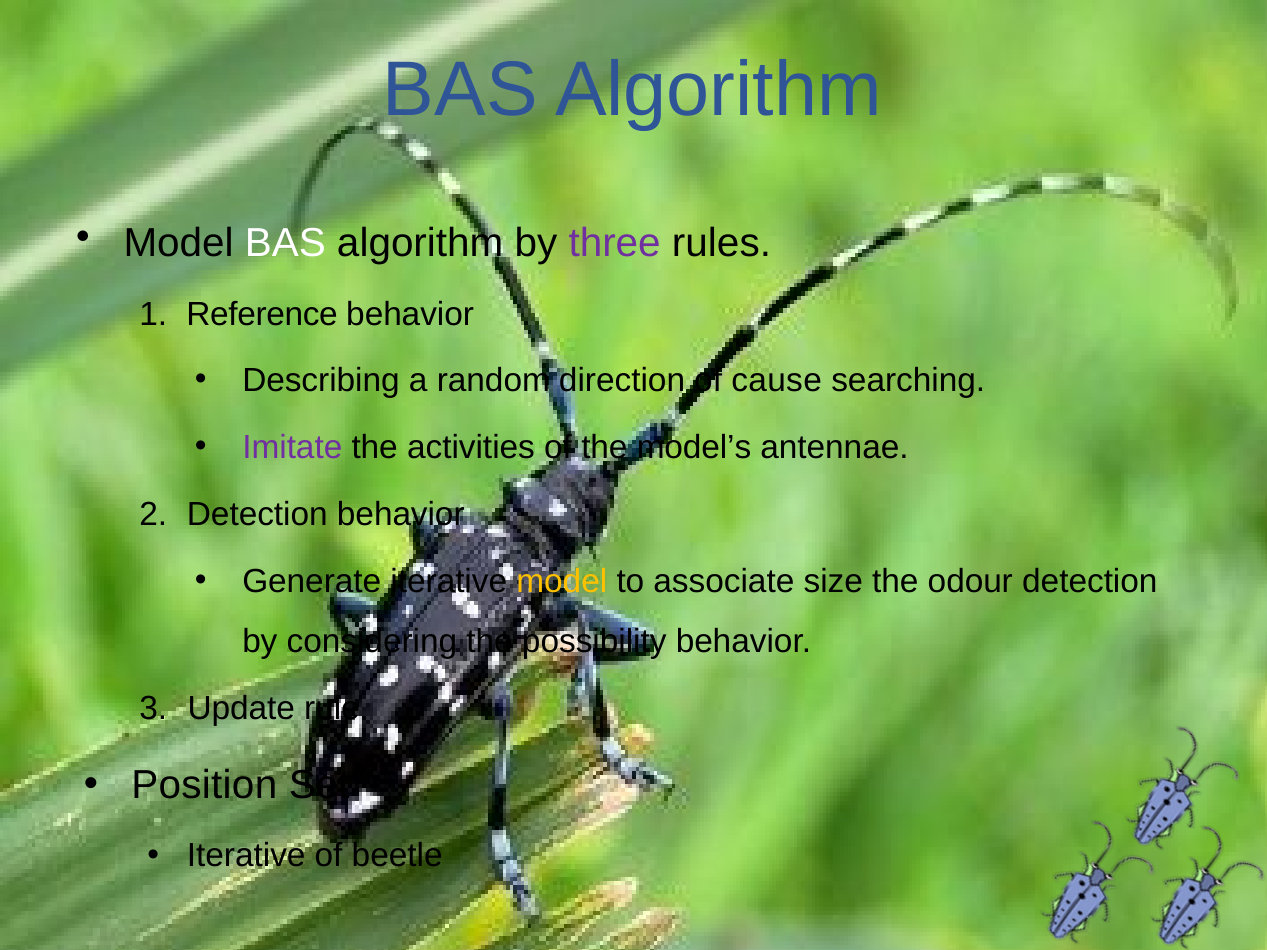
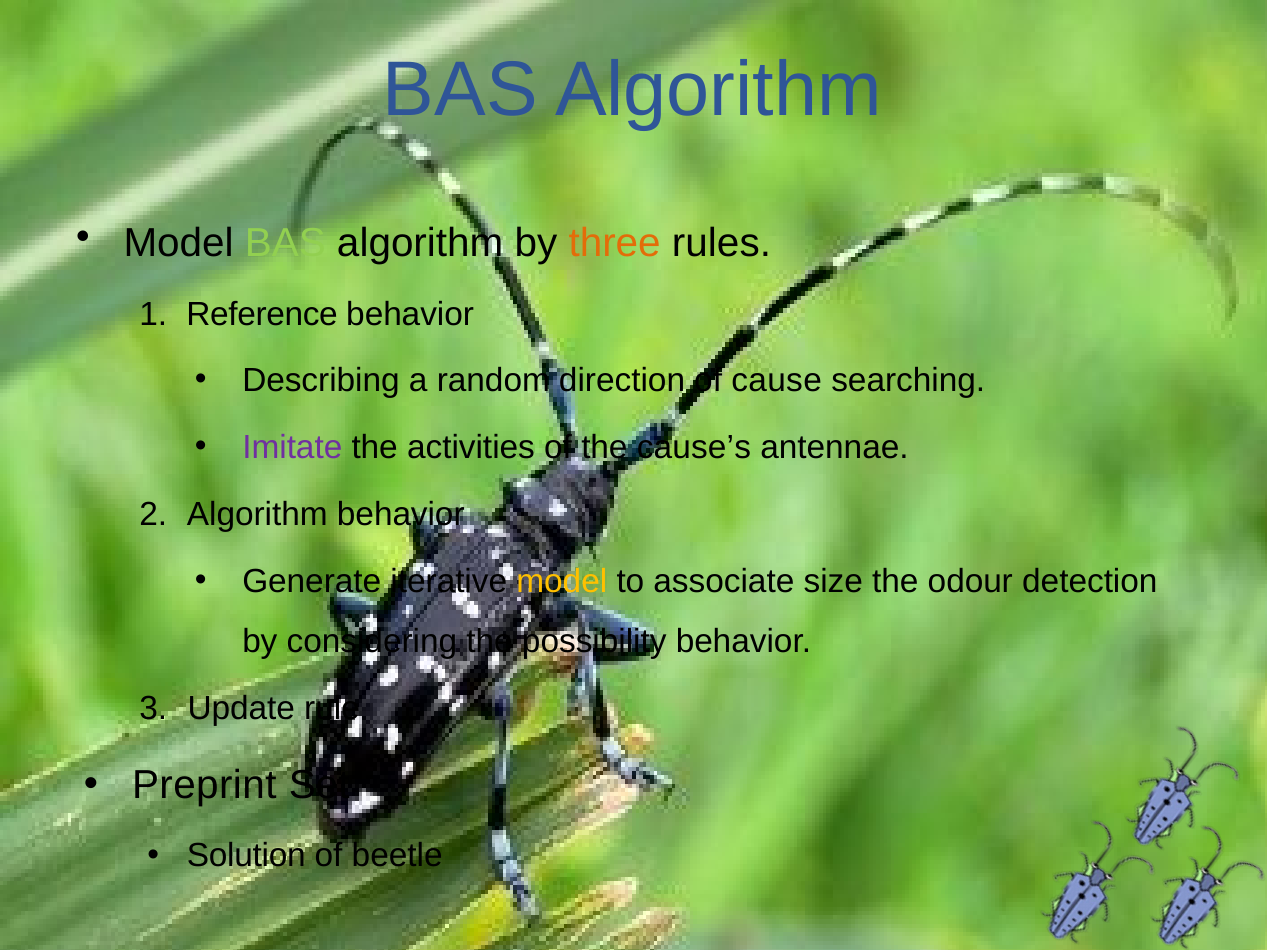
BAS colour: white -> light green (285, 244)
three colour: purple -> orange (615, 244)
model’s: model’s -> cause’s (694, 448)
Detection: Detection -> Algorithm (257, 515)
Position: Position -> Preprint (204, 786)
Iterative: Iterative -> Solution (246, 856)
